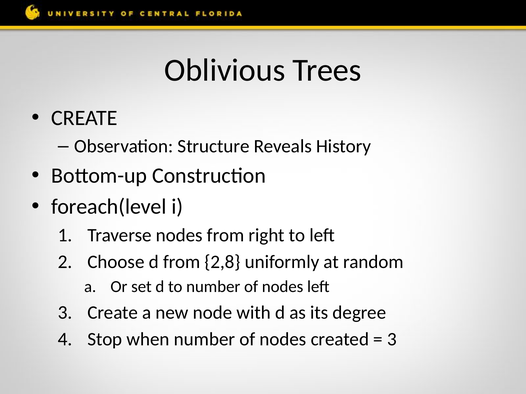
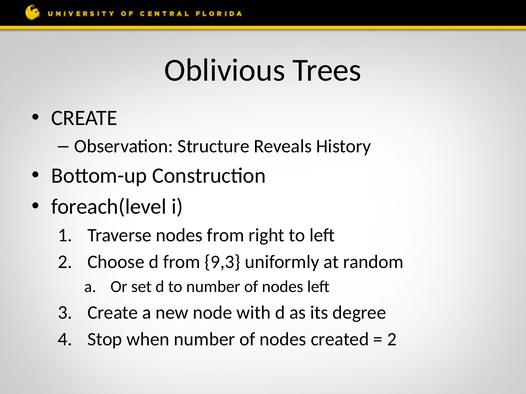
2,8: 2,8 -> 9,3 (223, 262)
3: 3 -> 2 (392, 340)
